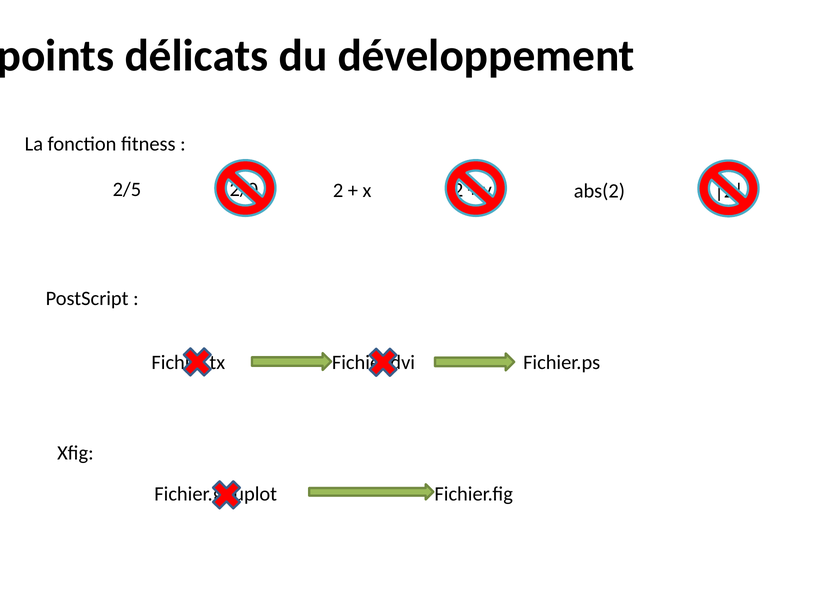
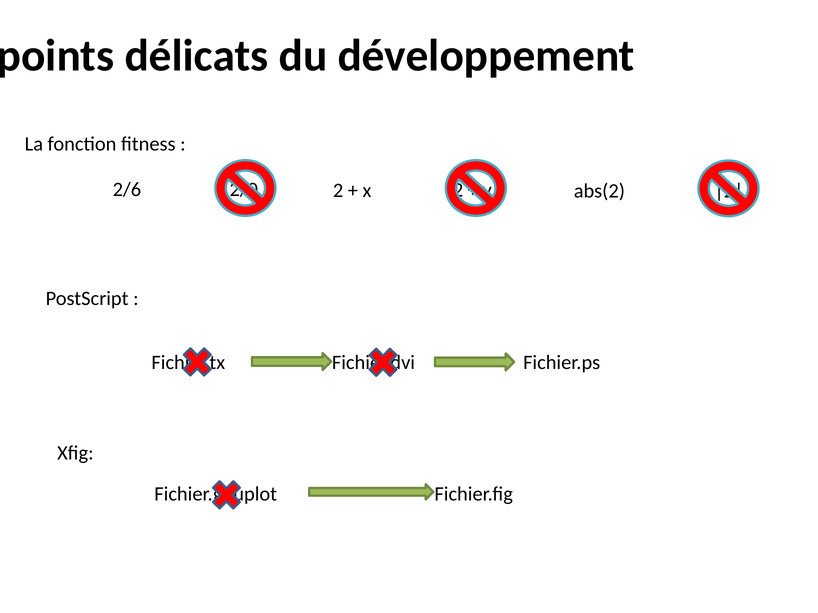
2/5: 2/5 -> 2/6 (127, 190)
